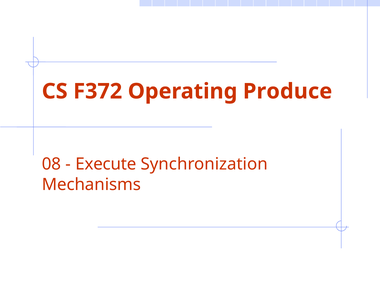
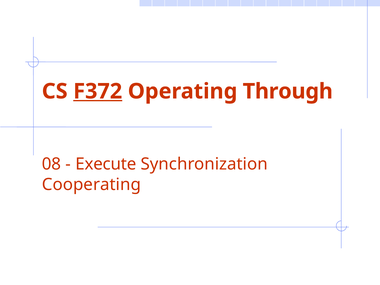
F372 underline: none -> present (98, 91)
Produce: Produce -> Through (288, 91)
Mechanisms: Mechanisms -> Cooperating (91, 184)
